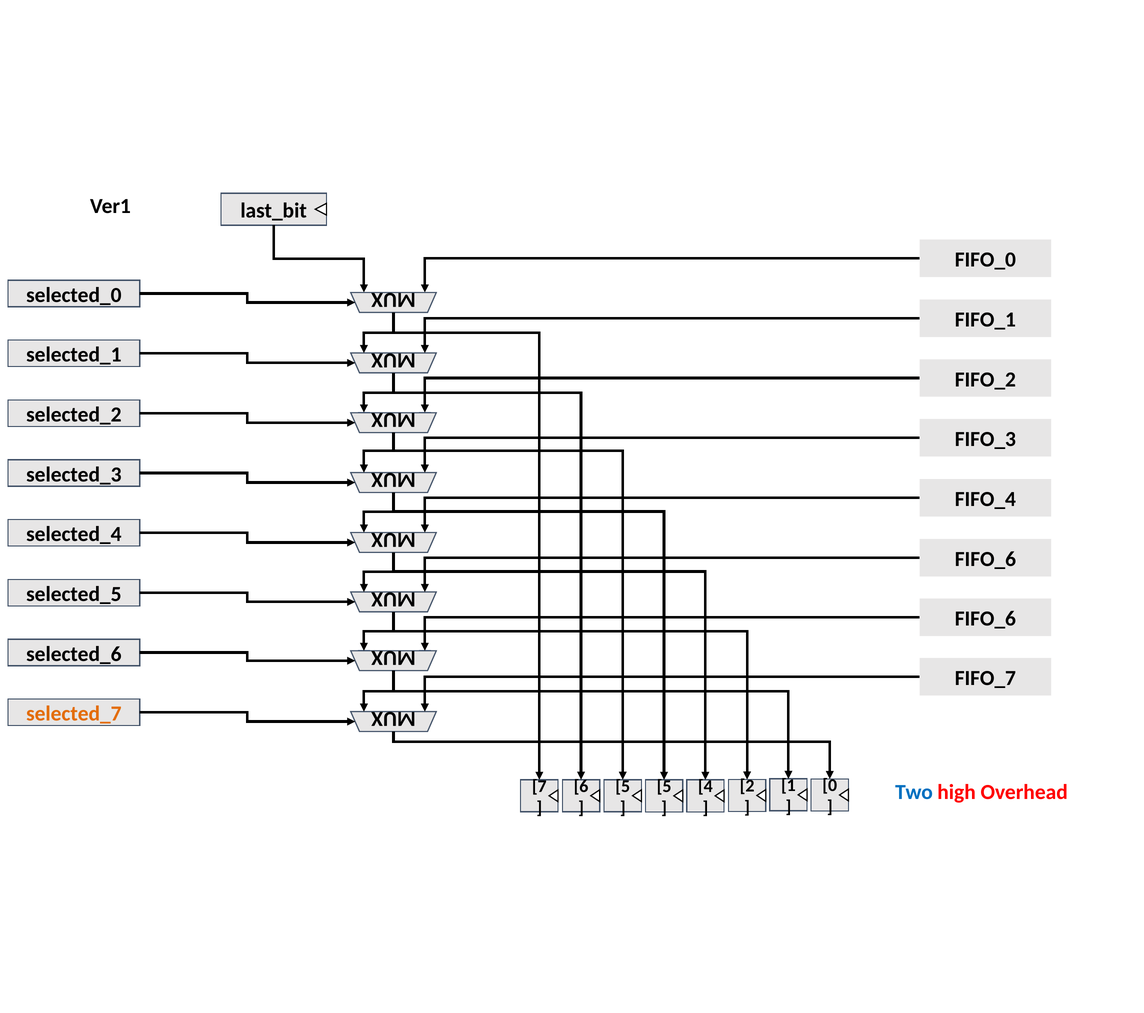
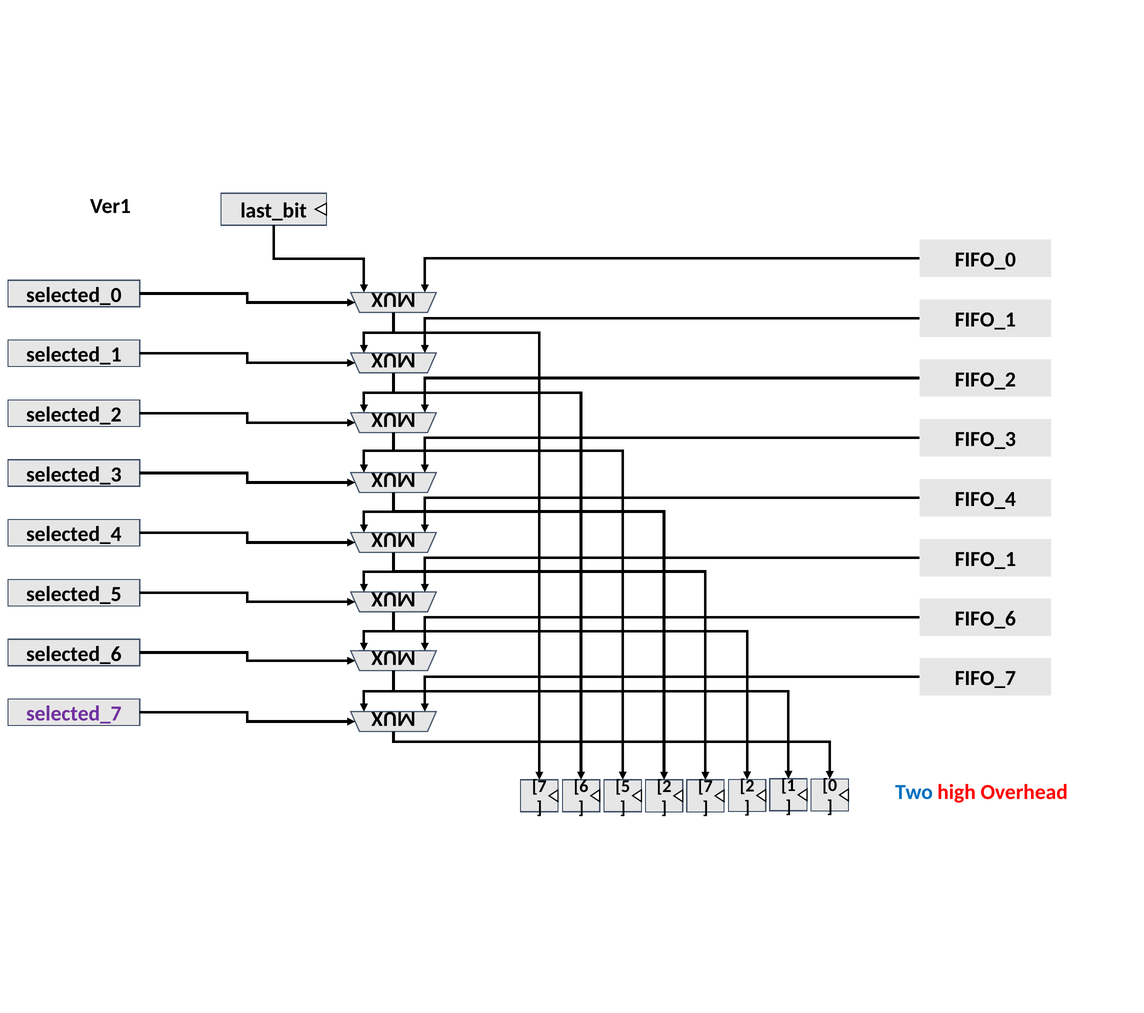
FIFO_6: FIFO_6 -> FIFO_1 (985, 559)
selected_7 colour: orange -> purple (74, 714)
5: 5 -> 2 (664, 787)
4: 4 -> 7 (705, 787)
